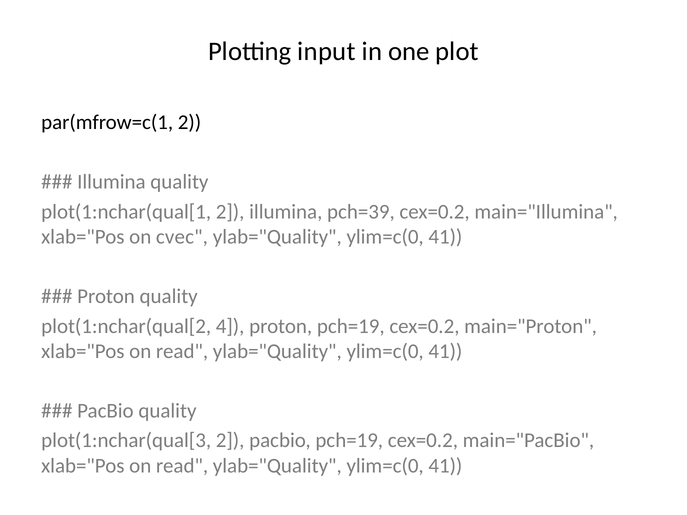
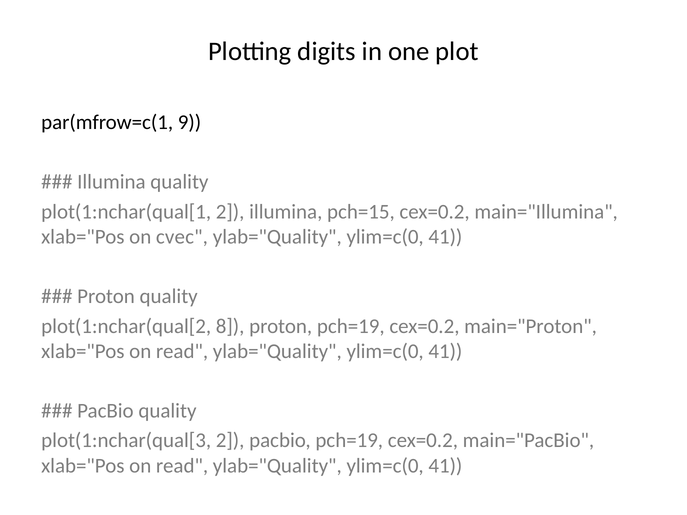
input: input -> digits (327, 52)
par(mfrow=c(1 2: 2 -> 9 (190, 123)
pch=39: pch=39 -> pch=15 (361, 212)
4: 4 -> 8 (230, 326)
